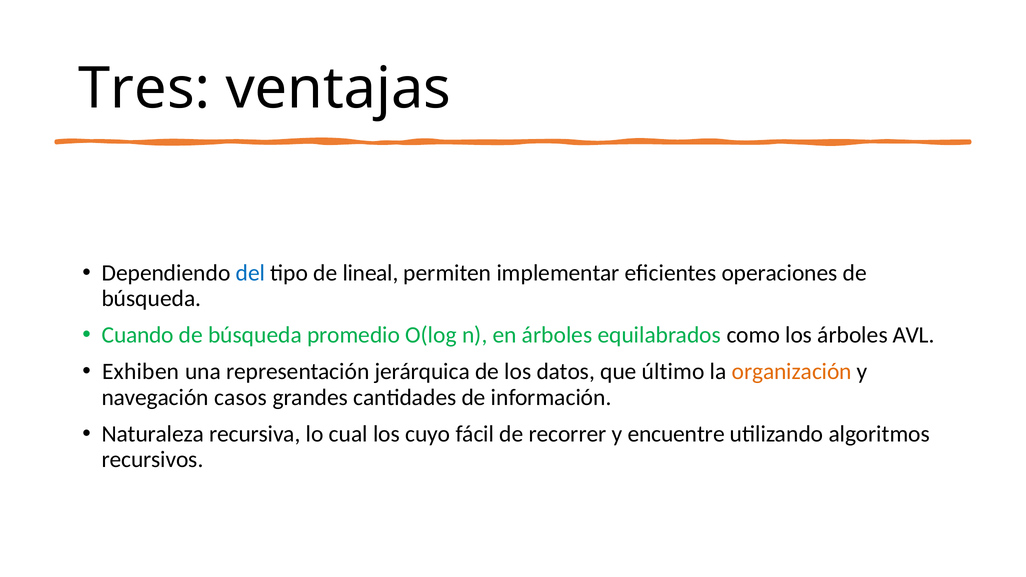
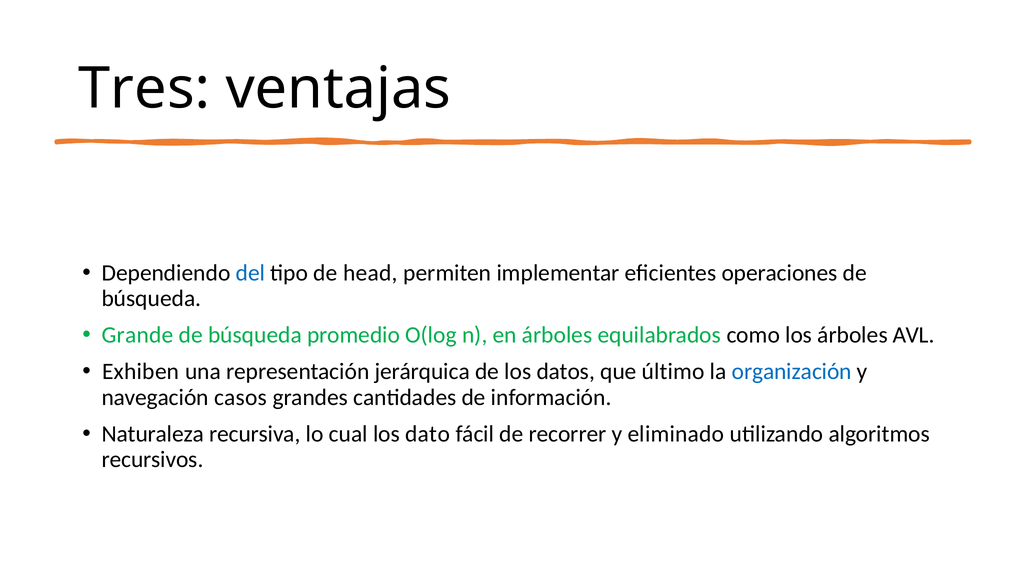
lineal: lineal -> head (370, 273)
Cuando: Cuando -> Grande (138, 335)
organización colour: orange -> blue (792, 372)
cuyo: cuyo -> dato (428, 434)
encuentre: encuentre -> eliminado (676, 434)
